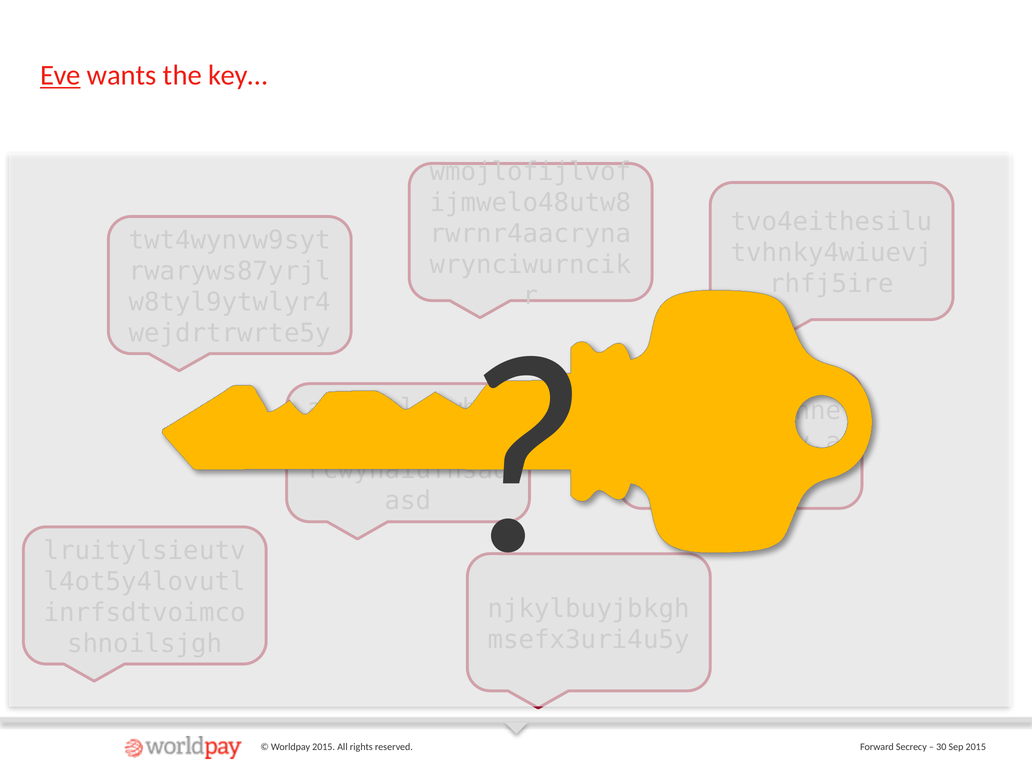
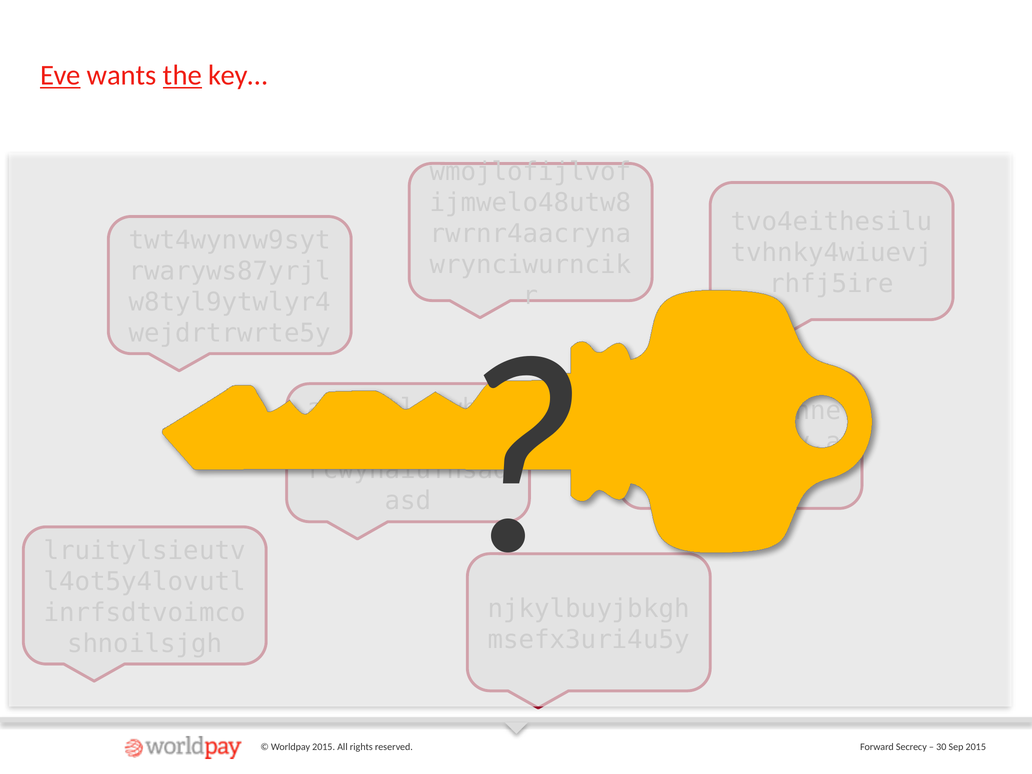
the underline: none -> present (182, 75)
